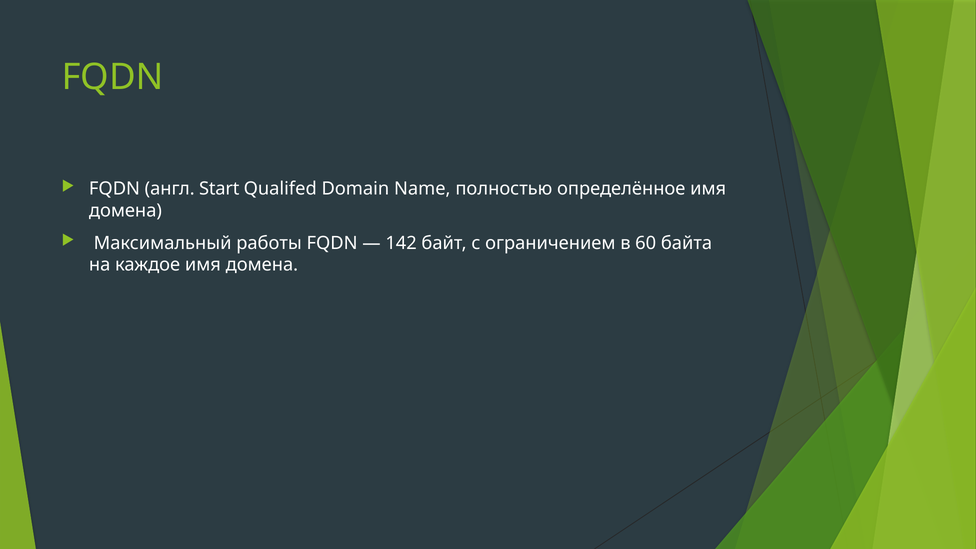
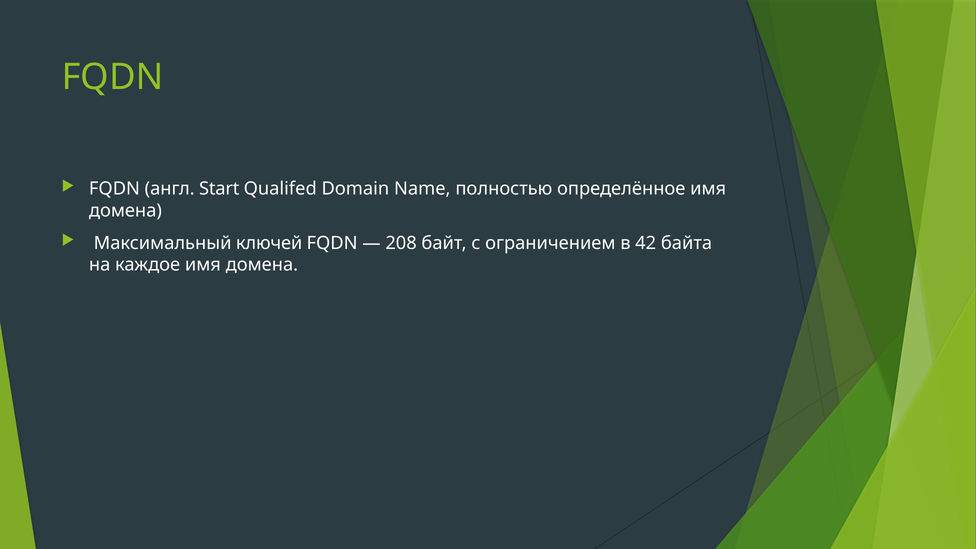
работы: работы -> ключей (269, 243)
142: 142 -> 208 (401, 243)
60: 60 -> 42 (646, 243)
